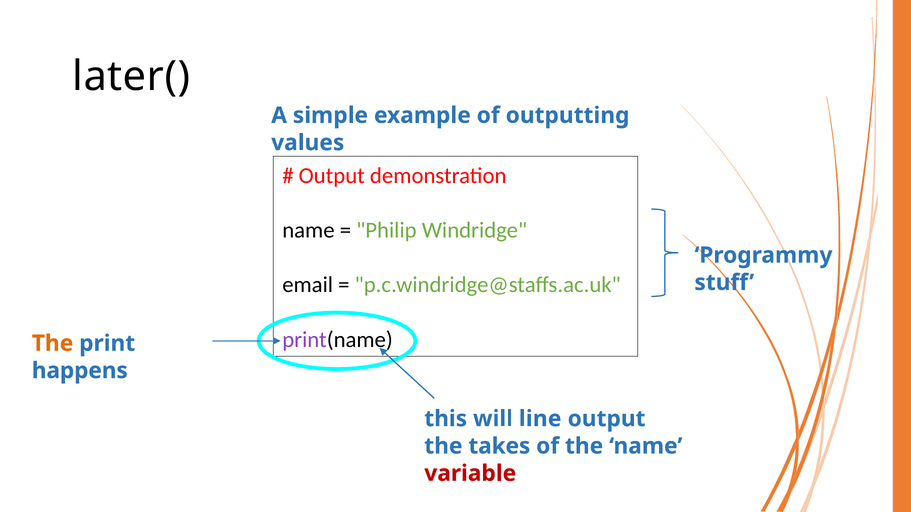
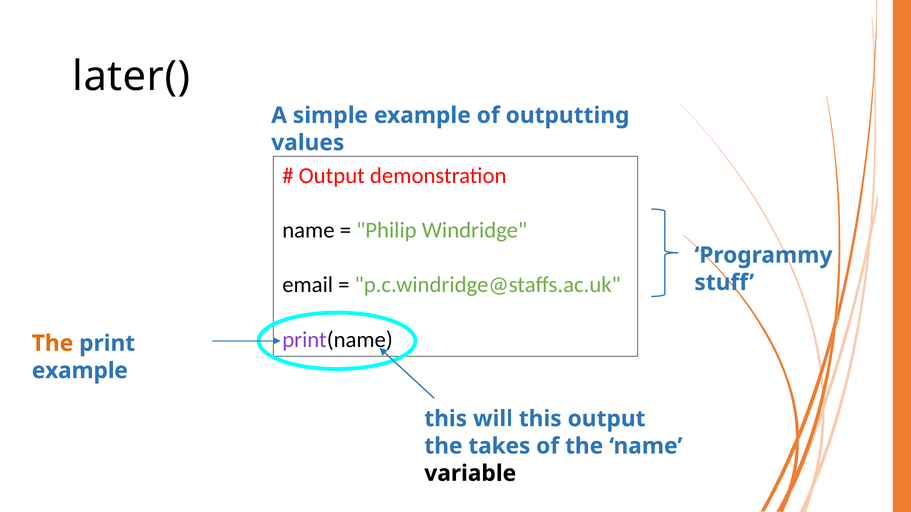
happens: happens -> example (80, 371)
will line: line -> this (540, 419)
variable colour: red -> black (470, 474)
